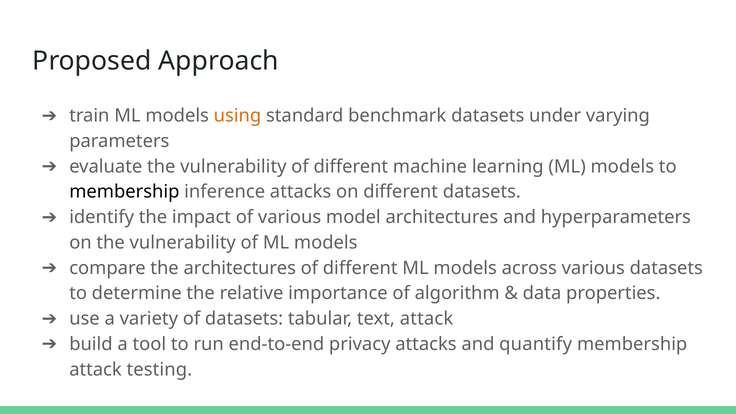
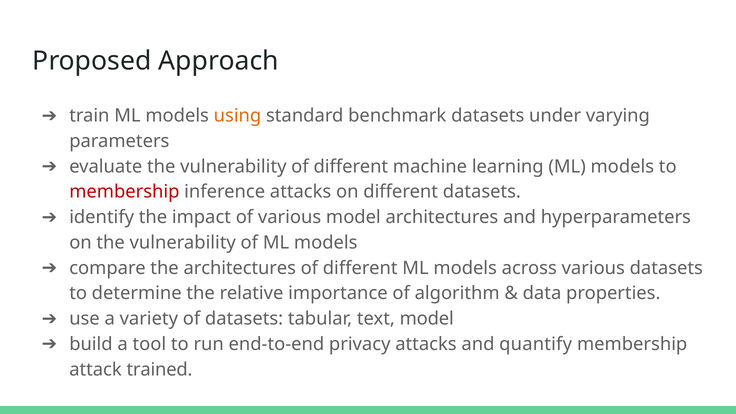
membership colour: black -> red (124, 192)
text attack: attack -> model (427, 319)
testing: testing -> trained (160, 370)
